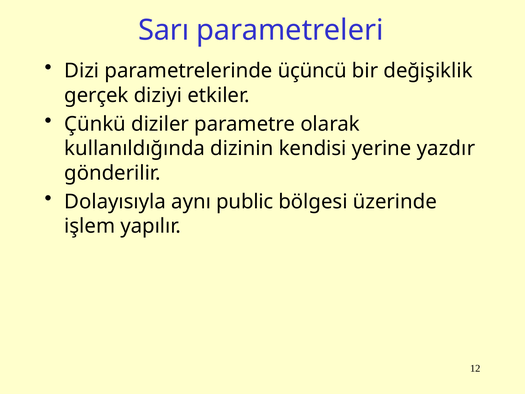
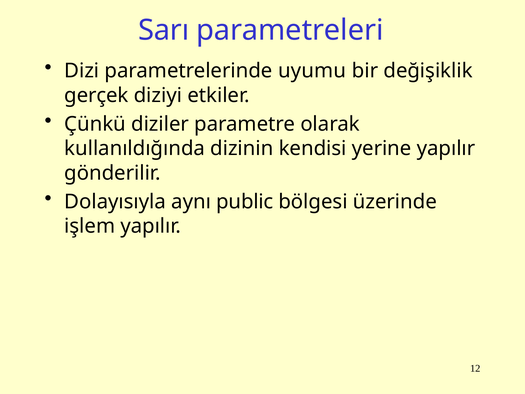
üçüncü: üçüncü -> uyumu (312, 71)
yerine yazdır: yazdır -> yapılır (446, 148)
